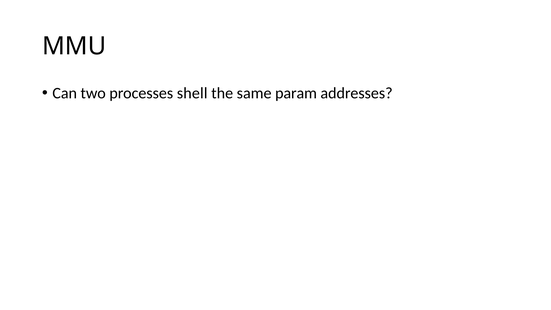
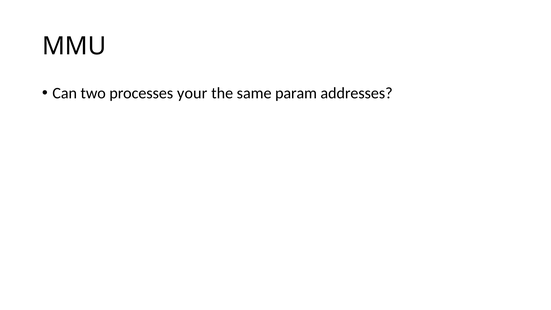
shell: shell -> your (192, 93)
